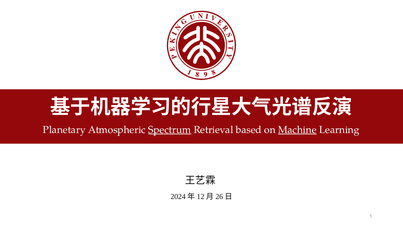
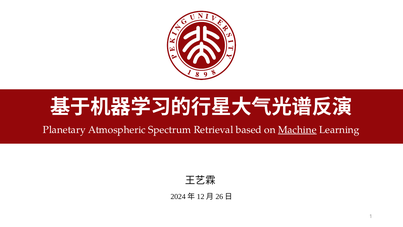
Spectrum underline: present -> none (170, 130)
